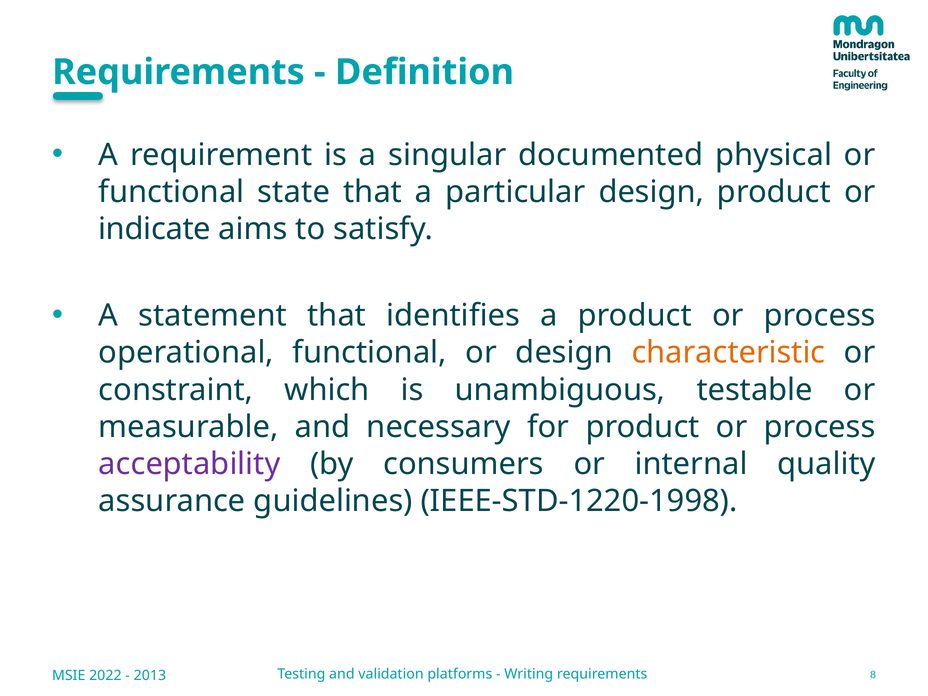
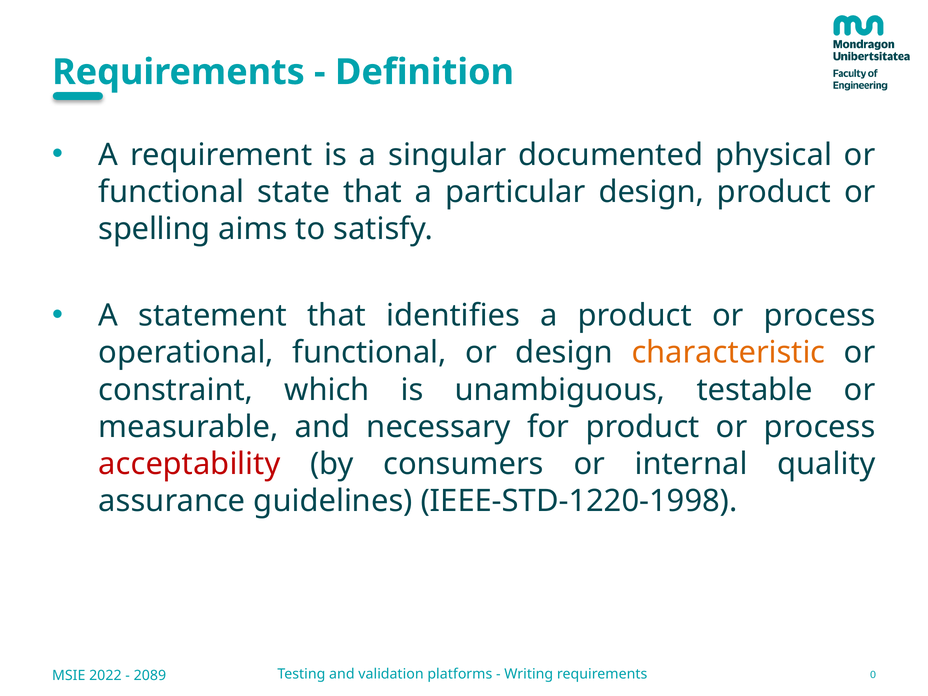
indicate: indicate -> spelling (154, 229)
acceptability colour: purple -> red (189, 464)
8: 8 -> 0 (873, 675)
2013: 2013 -> 2089 (150, 676)
